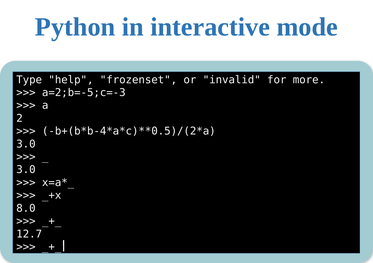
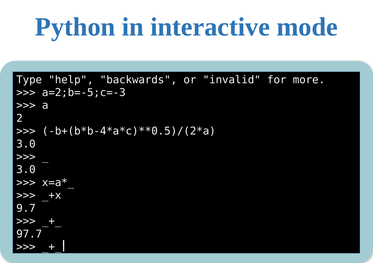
frozenset: frozenset -> backwards (138, 80)
8.0: 8.0 -> 9.7 (26, 208)
12.7: 12.7 -> 97.7 (29, 234)
